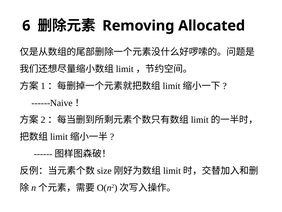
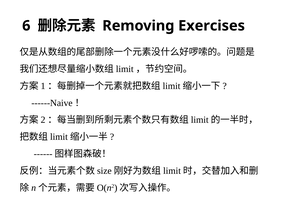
Allocated: Allocated -> Exercises (212, 26)
